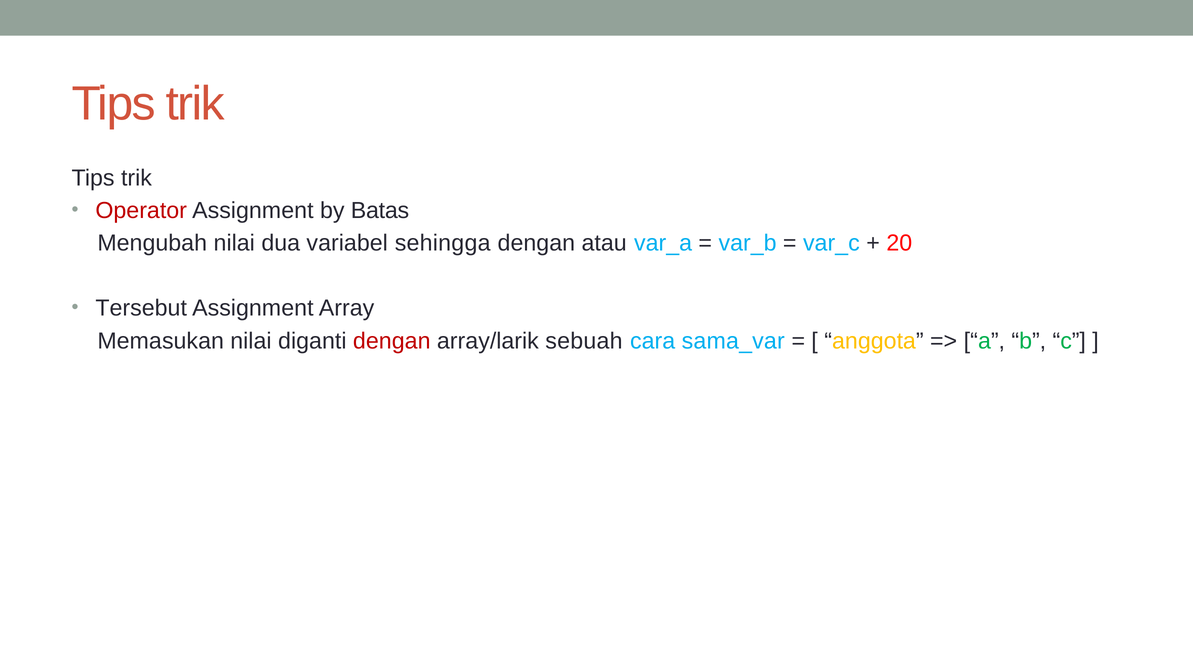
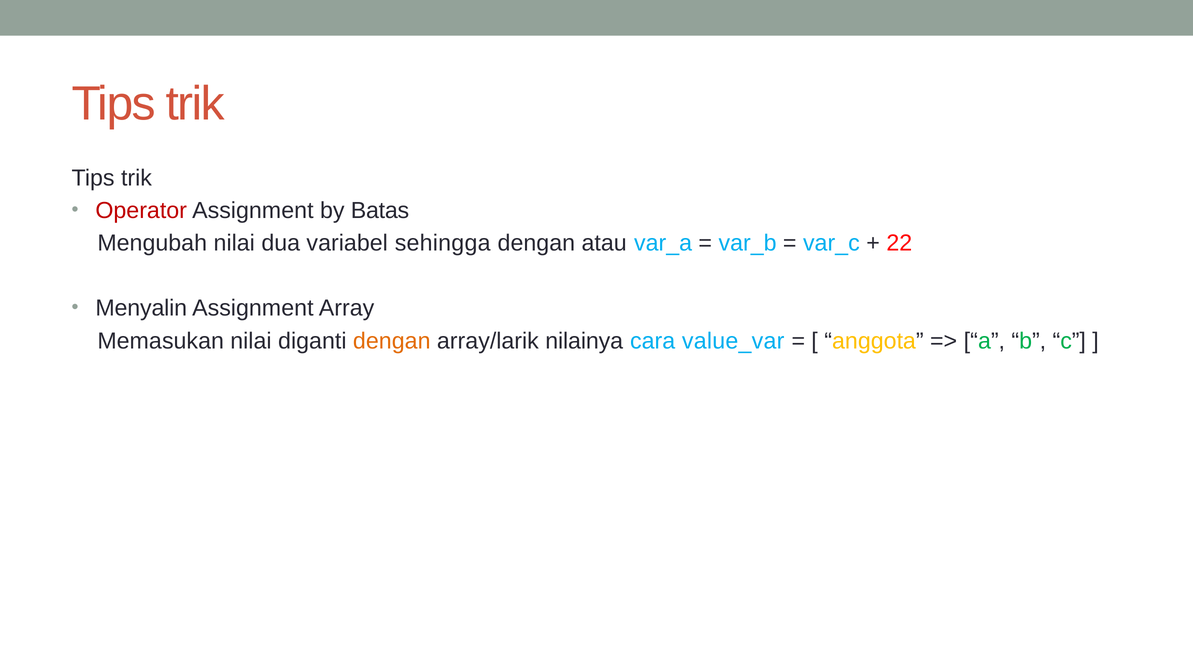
20: 20 -> 22 (899, 243)
Tersebut: Tersebut -> Menyalin (141, 308)
dengan colour: red -> orange (392, 341)
sebuah: sebuah -> nilainya (584, 341)
sama_var: sama_var -> value_var (733, 341)
